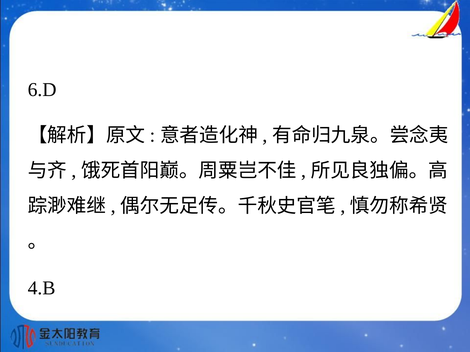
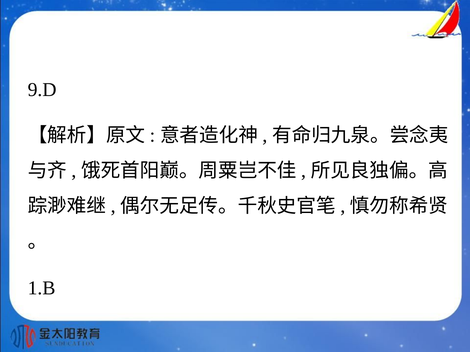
6.D: 6.D -> 9.D (42, 90)
4.B: 4.B -> 1.B (42, 288)
